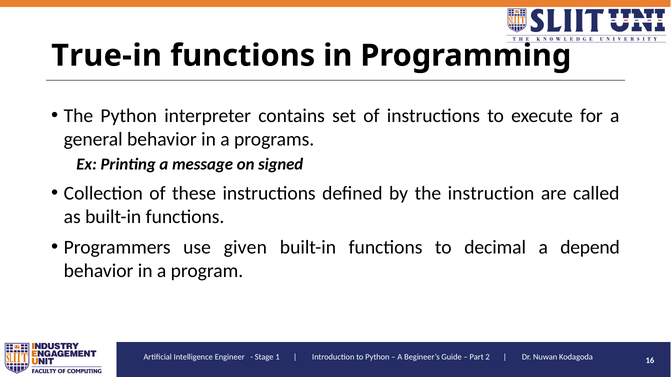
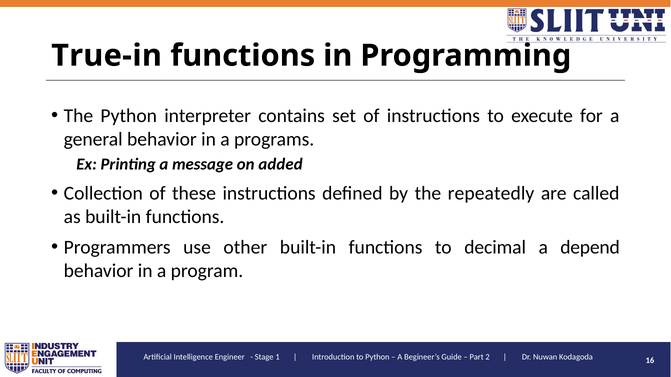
signed: signed -> added (281, 165)
instruction: instruction -> repeatedly (491, 194)
given: given -> other (245, 247)
